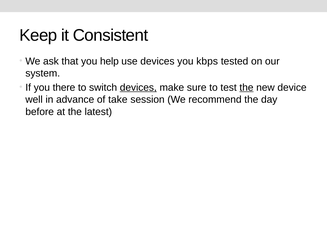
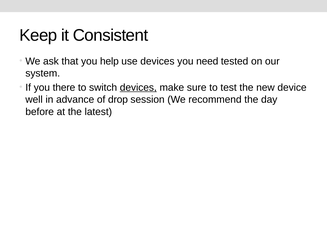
kbps: kbps -> need (207, 61)
the underline: present -> none (246, 87)
take: take -> drop (118, 99)
